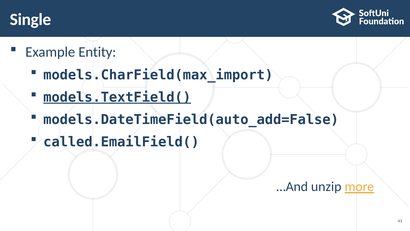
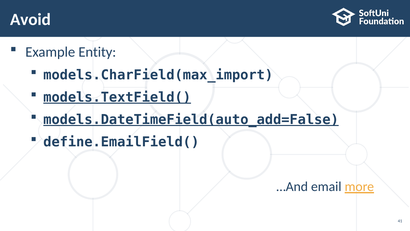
Single: Single -> Avoid (30, 19)
models.DateTimeField(auto_add=False underline: none -> present (191, 119)
called.EmailField(: called.EmailField( -> define.EmailField( (121, 142)
unzip: unzip -> email (326, 186)
